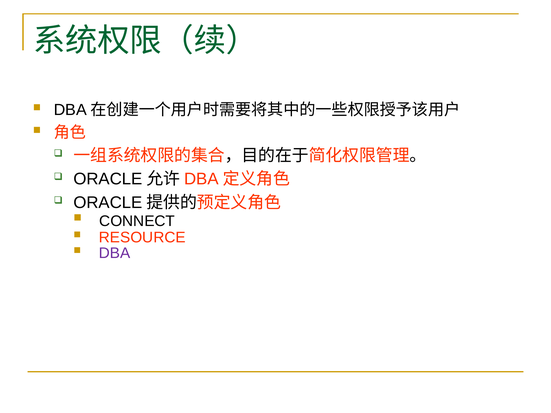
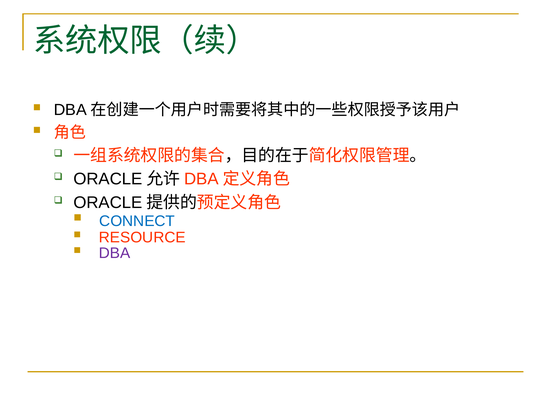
CONNECT colour: black -> blue (137, 221)
